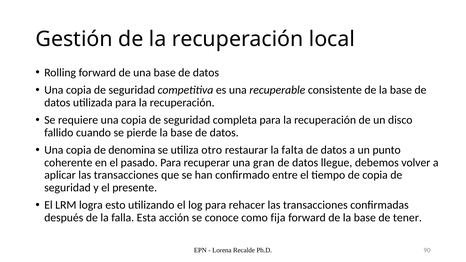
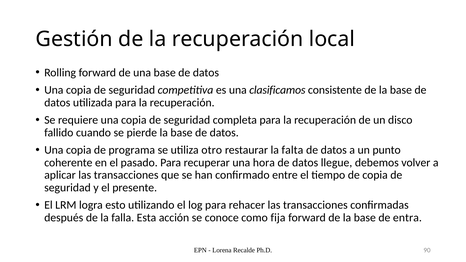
recuperable: recuperable -> clasificamos (277, 90)
denomina: denomina -> programa (132, 150)
gran: gran -> hora (264, 163)
tener: tener -> entra (407, 218)
